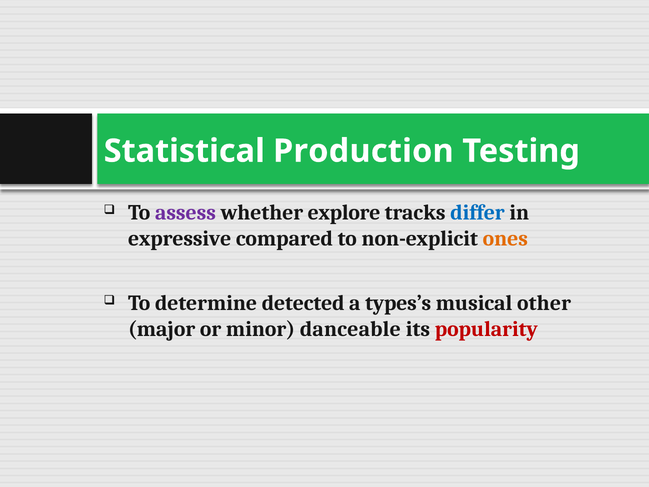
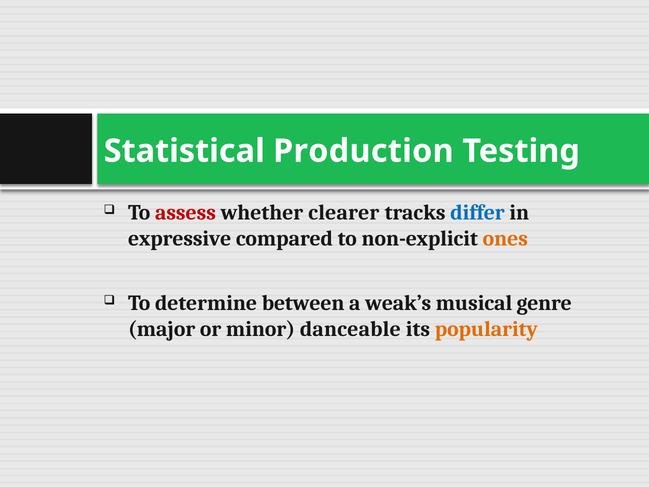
assess colour: purple -> red (185, 212)
explore: explore -> clearer (344, 212)
detected: detected -> between (303, 303)
types’s: types’s -> weak’s (398, 303)
other: other -> genre (544, 303)
popularity colour: red -> orange (486, 329)
